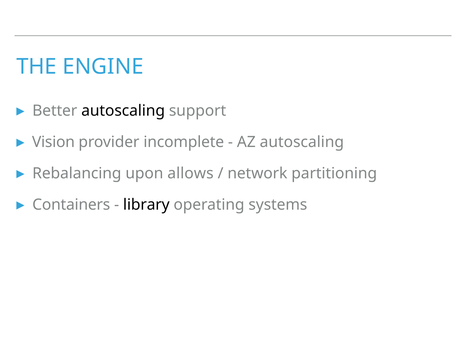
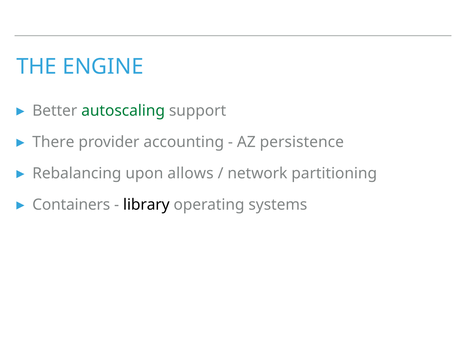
autoscaling colour: black -> green (123, 110)
Vision: Vision -> There (53, 142)
incomplete: incomplete -> accounting (184, 142)
AZ autoscaling: autoscaling -> persistence (302, 142)
